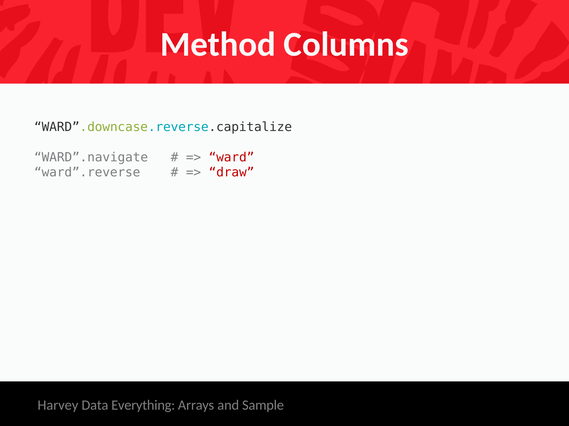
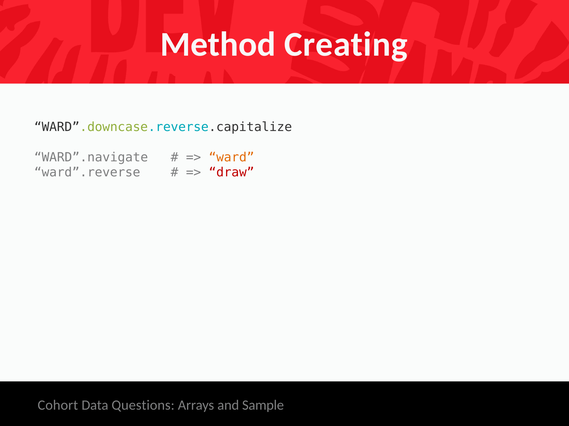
Columns: Columns -> Creating (346, 45)
ward colour: red -> orange (232, 157)
Harvey: Harvey -> Cohort (58, 406)
Everything: Everything -> Questions (143, 406)
